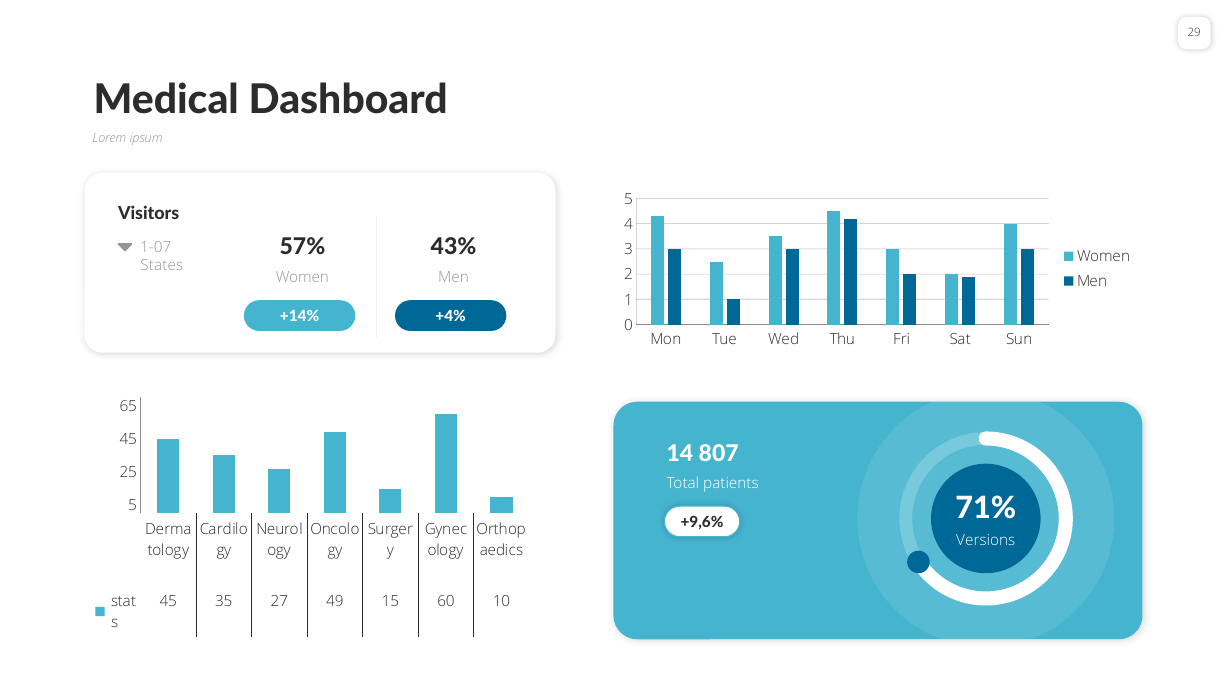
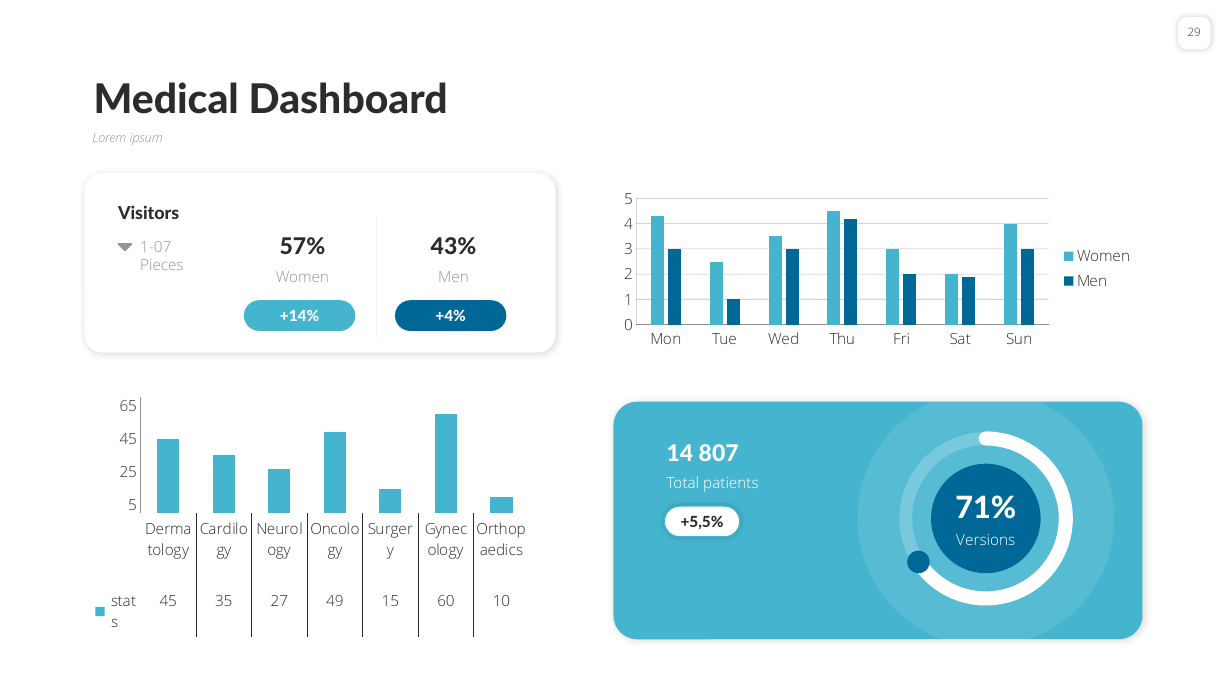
States: States -> Pieces (162, 266)
+9,6%: +9,6% -> +5,5% (702, 523)
